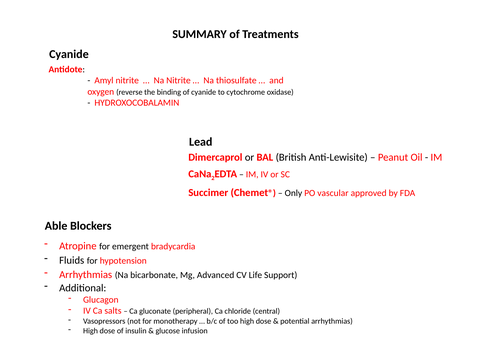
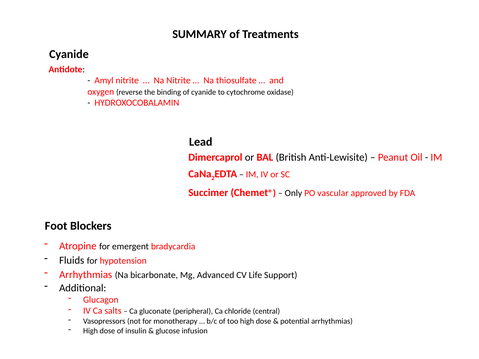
Able: Able -> Foot (56, 226)
